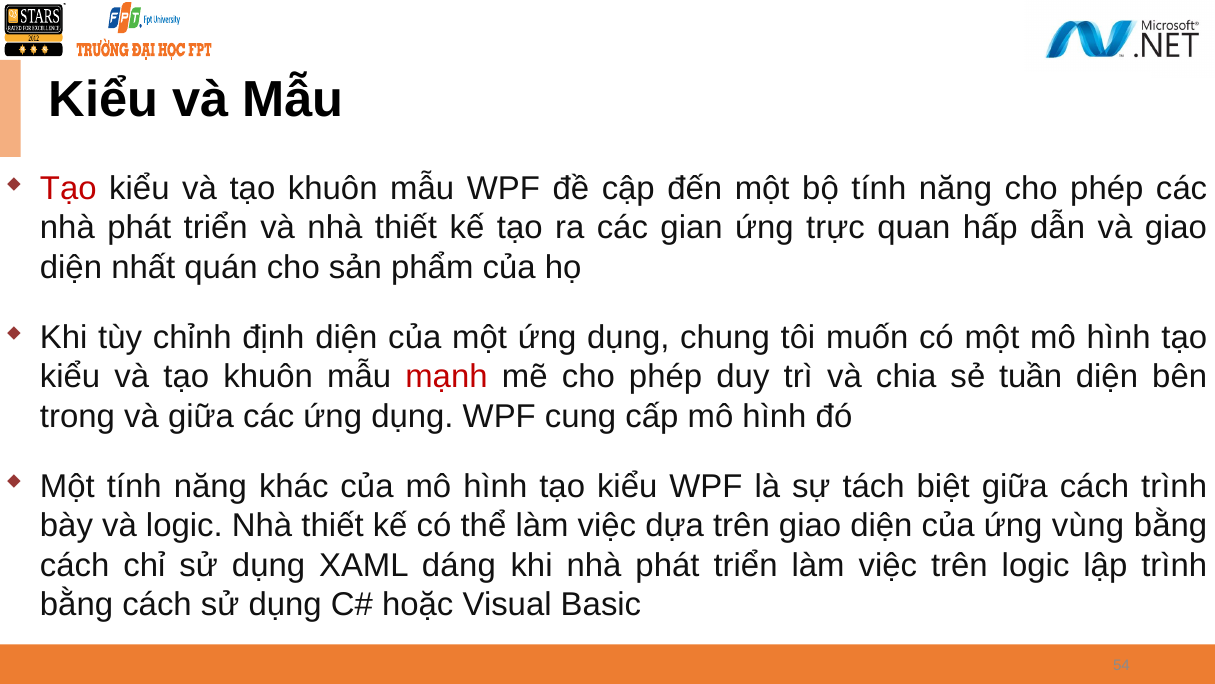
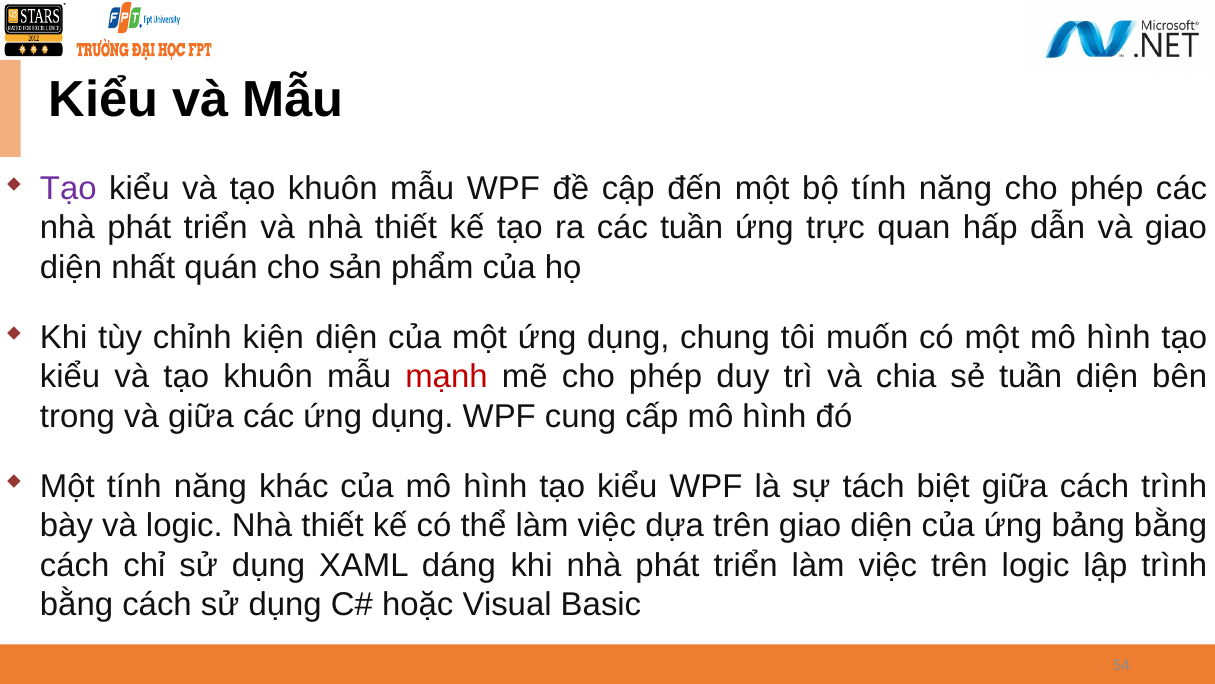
Tạo colour: red -> purple (68, 188)
các gian: gian -> tuần (692, 228)
định: định -> kiện (273, 337)
vùng: vùng -> bảng (1088, 525)
